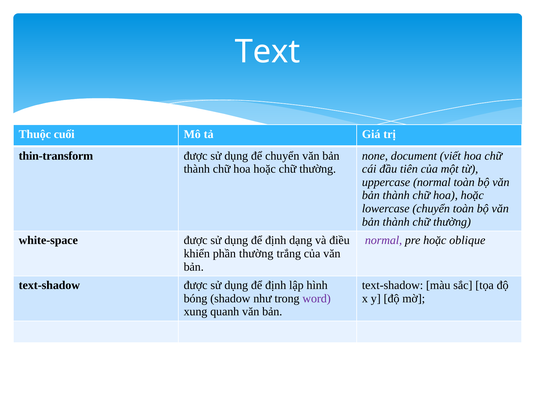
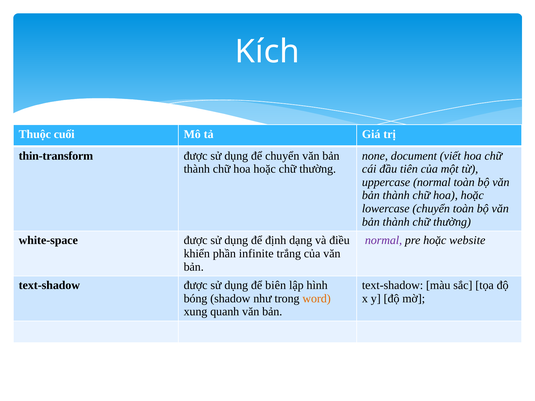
Text: Text -> Kích (267, 52)
oblique: oblique -> website (467, 241)
phần thường: thường -> infinite (256, 254)
định: định -> biên (276, 286)
word colour: purple -> orange (317, 299)
